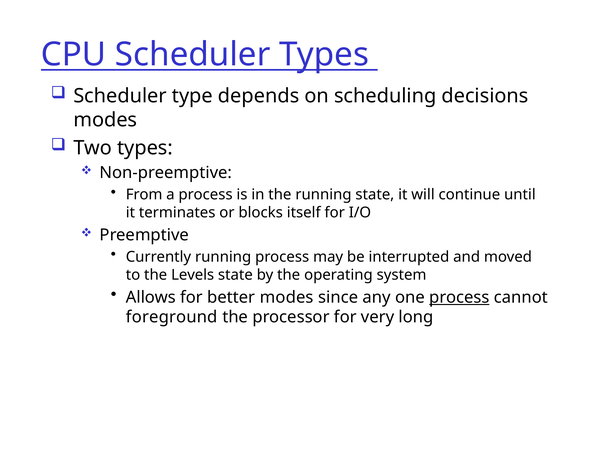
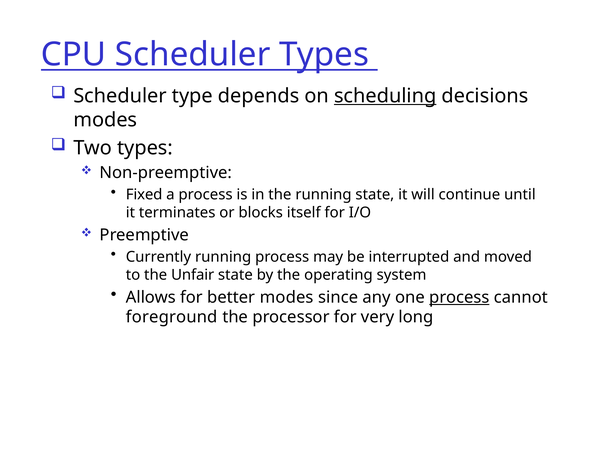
scheduling underline: none -> present (385, 96)
From: From -> Fixed (144, 195)
Levels: Levels -> Unfair (193, 275)
